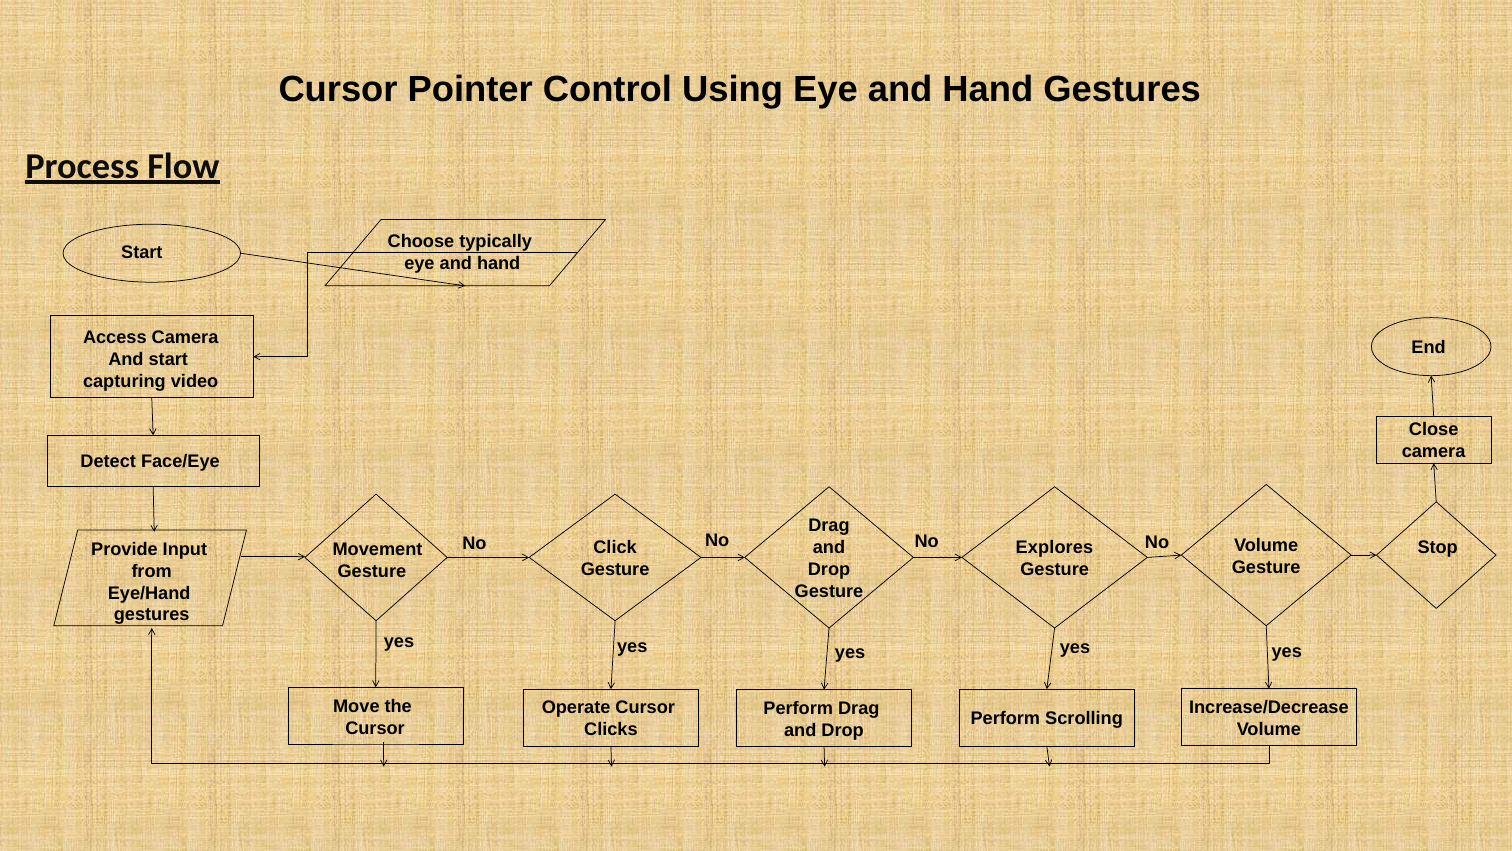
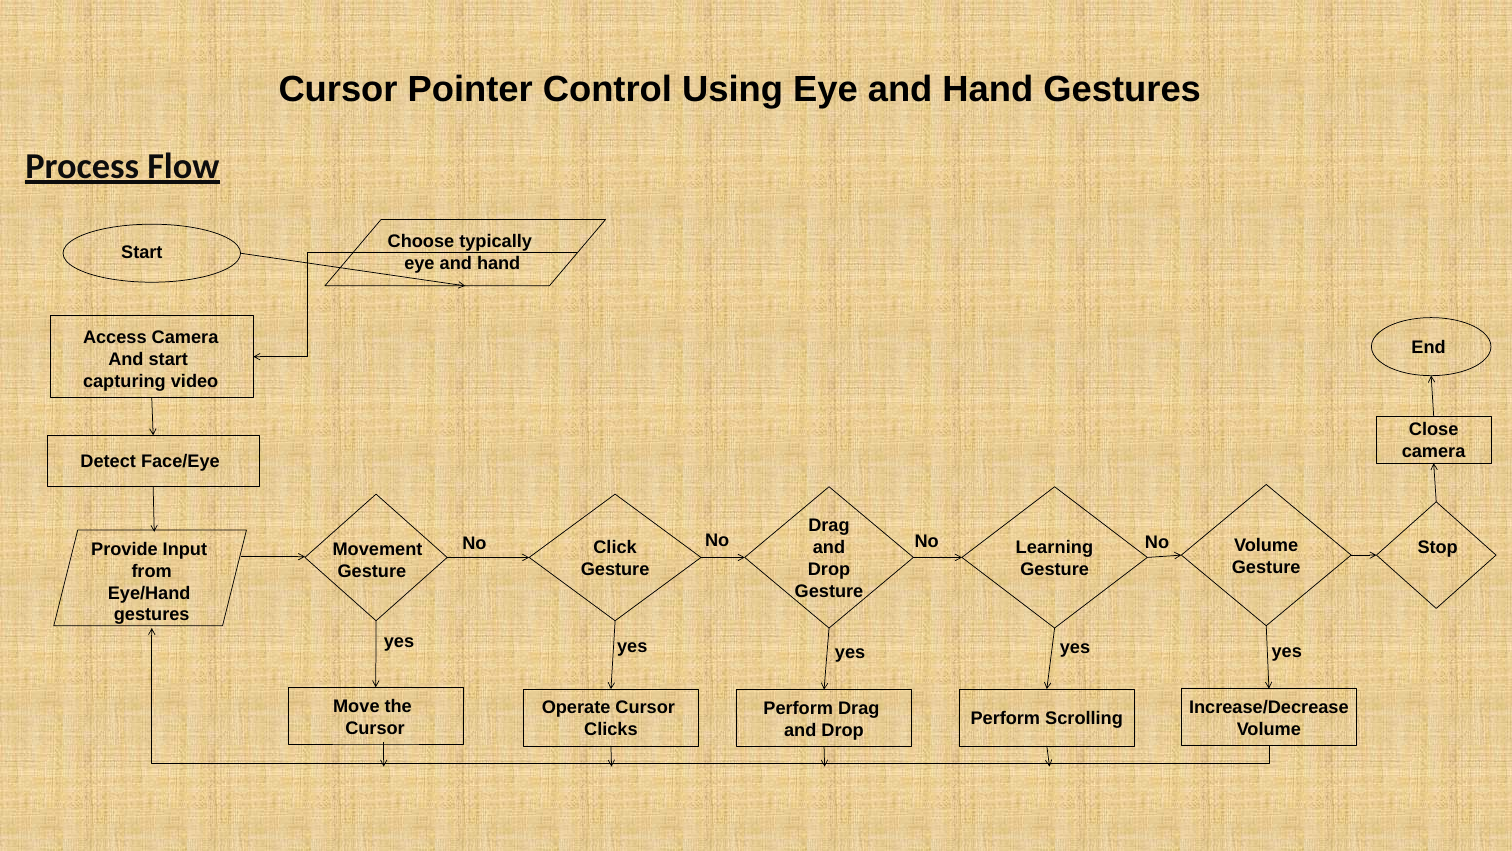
Explores: Explores -> Learning (1054, 547)
